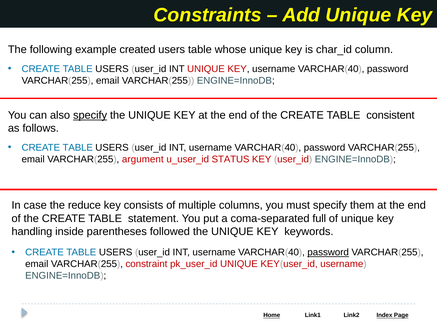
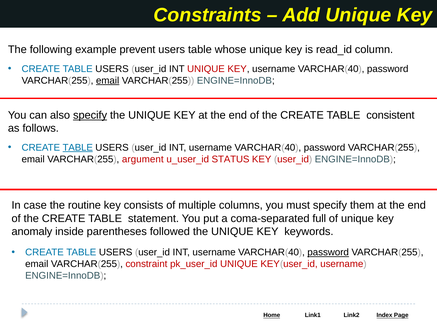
created: created -> prevent (137, 50)
char_id: char_id -> read_id (334, 50)
email underline: none -> present (108, 80)
TABLE underline: none -> present (78, 147)
reduce: reduce -> routine (84, 205)
handling: handling -> anomaly (32, 231)
